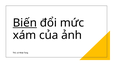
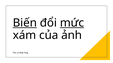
mức underline: none -> present (72, 23)
